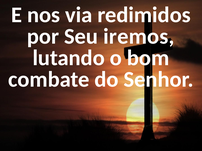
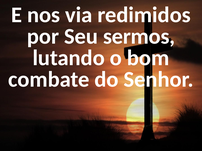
iremos: iremos -> sermos (139, 37)
